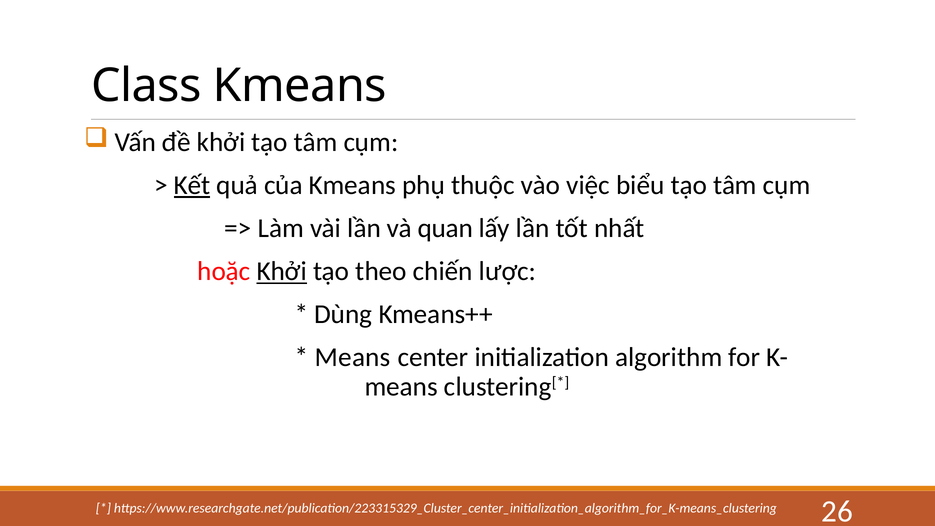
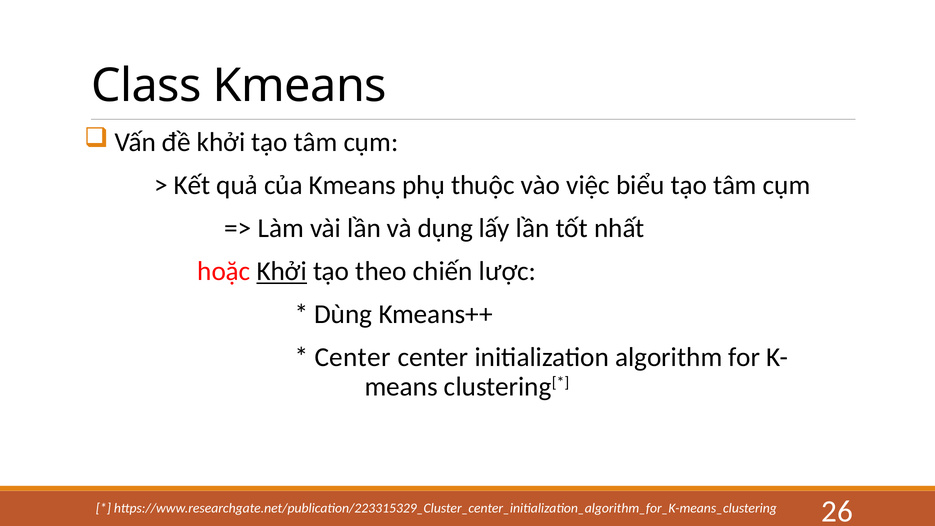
Kết underline: present -> none (192, 185)
quan: quan -> dụng (445, 228)
Means: Means -> Center (353, 357)
